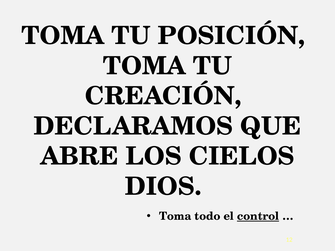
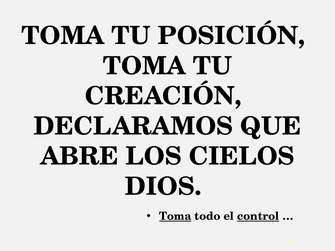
Toma underline: none -> present (175, 217)
